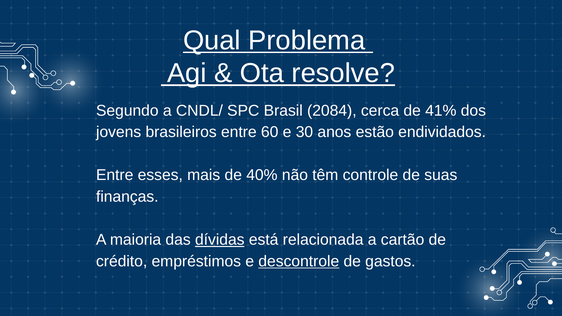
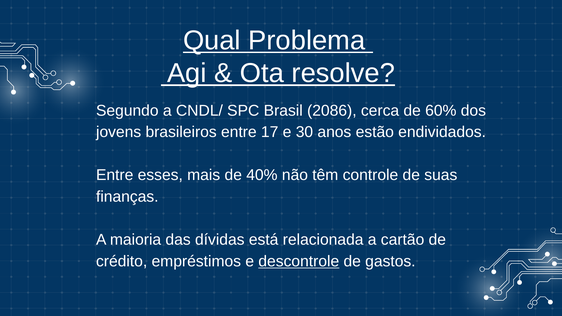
2084: 2084 -> 2086 (332, 111)
41%: 41% -> 60% (441, 111)
60: 60 -> 17 (270, 132)
dívidas underline: present -> none (220, 240)
